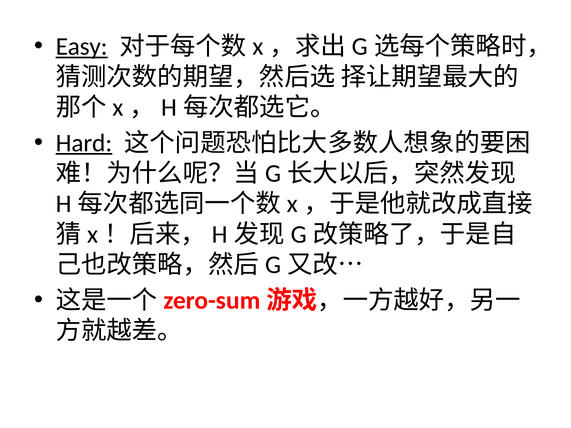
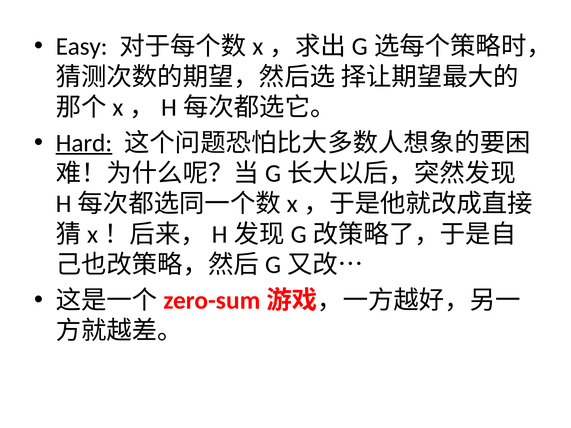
Easy underline: present -> none (82, 47)
